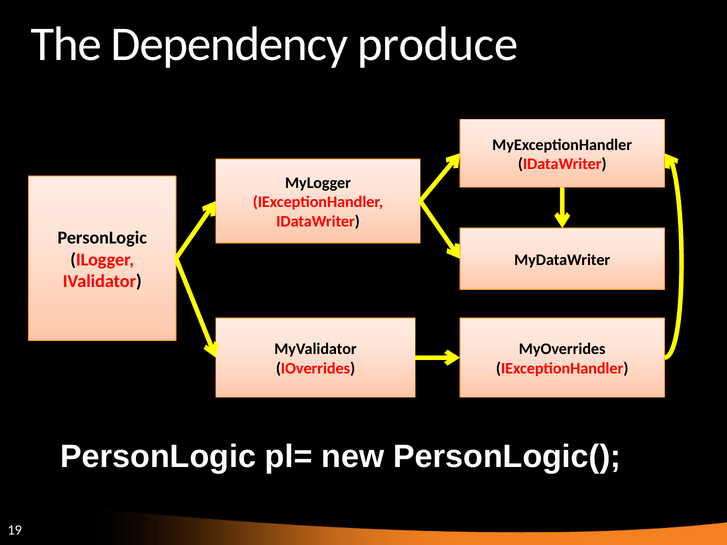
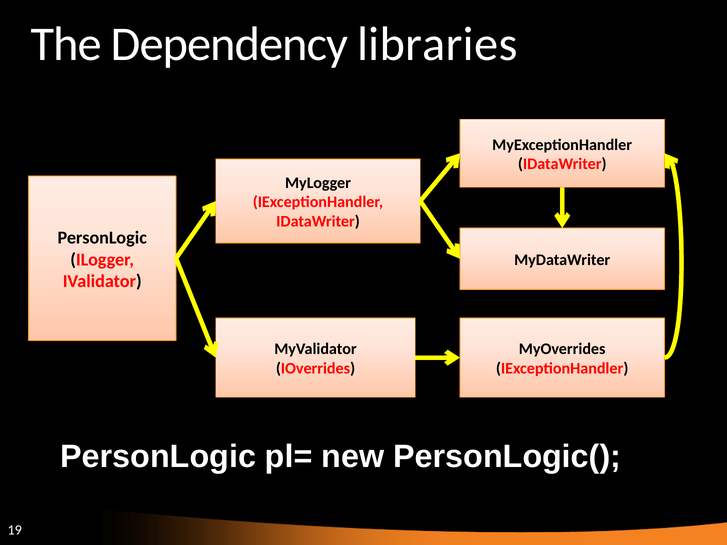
produce: produce -> libraries (437, 44)
